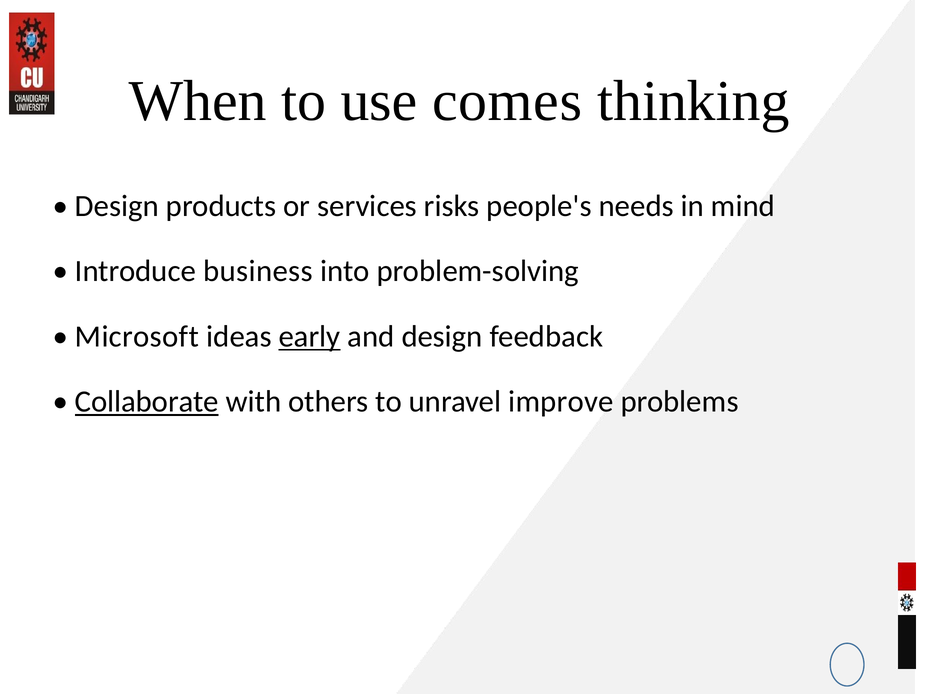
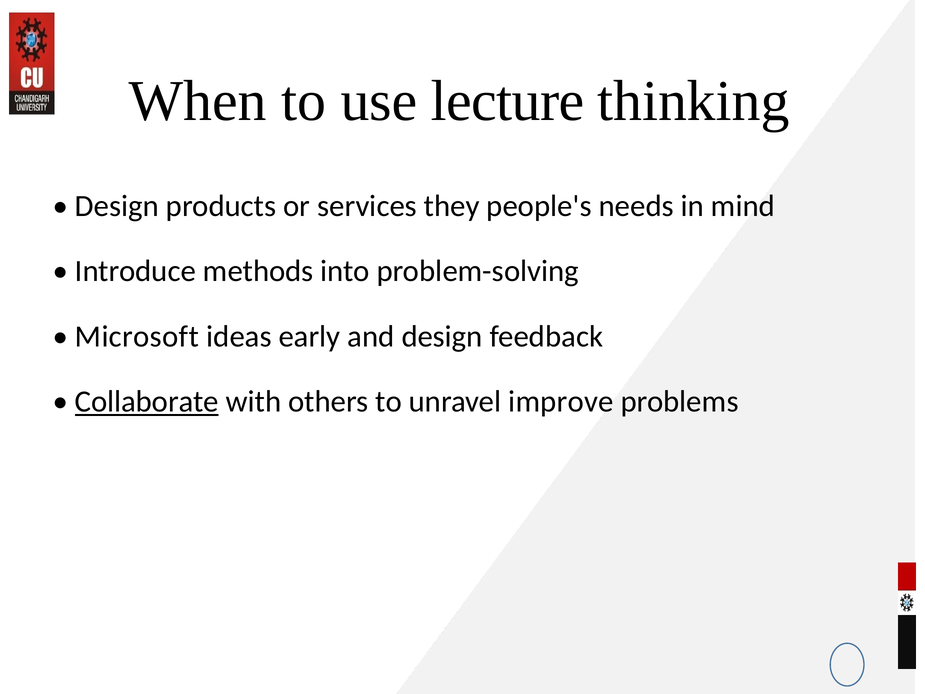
comes: comes -> lecture (508, 101)
risks: risks -> they (452, 206)
business: business -> methods (258, 271)
early underline: present -> none (309, 336)
